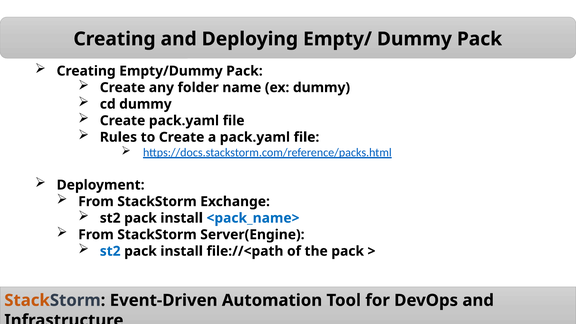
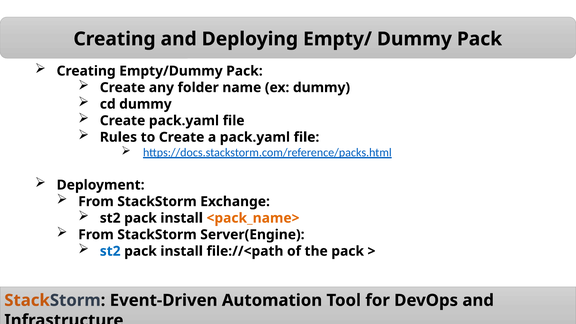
<pack_name> colour: blue -> orange (253, 218)
